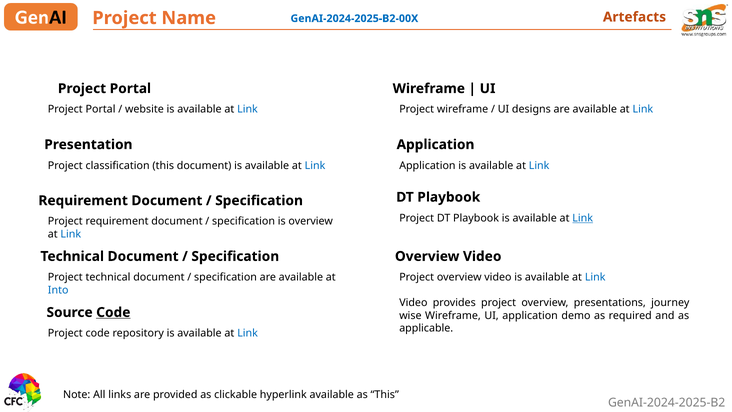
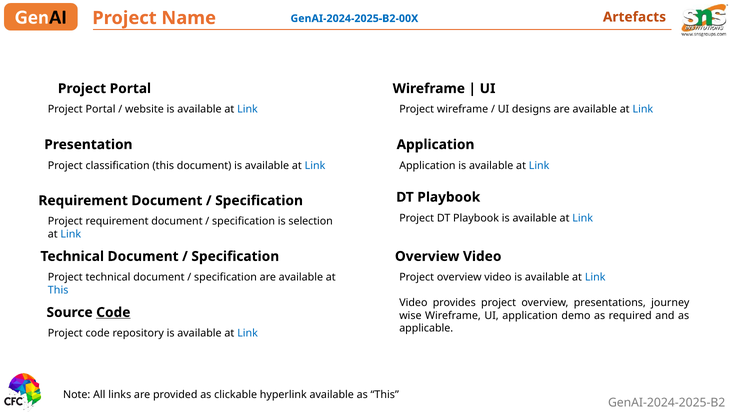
Link underline: present -> none (583, 218)
is overview: overview -> selection (311, 221)
Into: Into -> This (58, 290)
